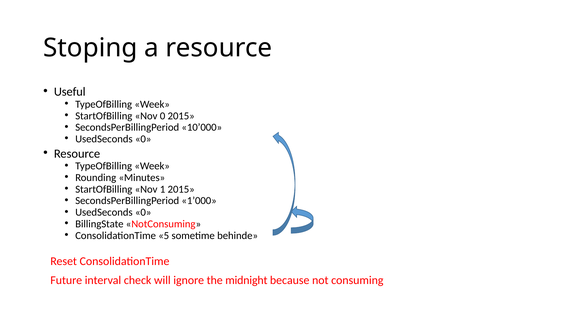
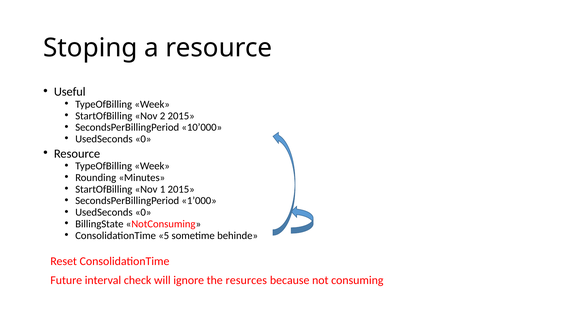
Nov 0: 0 -> 2 (163, 116)
midnight: midnight -> resurces (246, 280)
